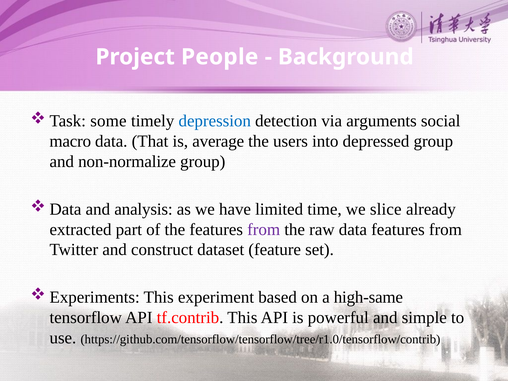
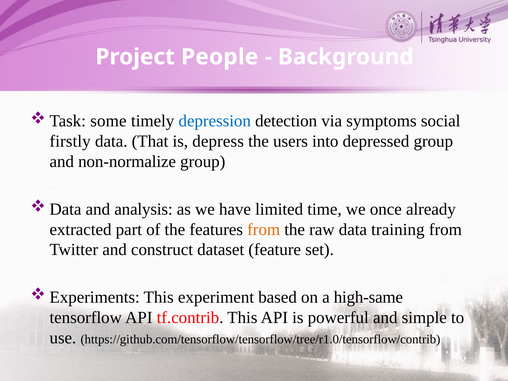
arguments: arguments -> symptoms (381, 121)
macro: macro -> firstly (70, 141)
average: average -> depress (218, 141)
slice: slice -> once (386, 209)
from colour: purple -> orange (264, 229)
data features: features -> training (398, 229)
